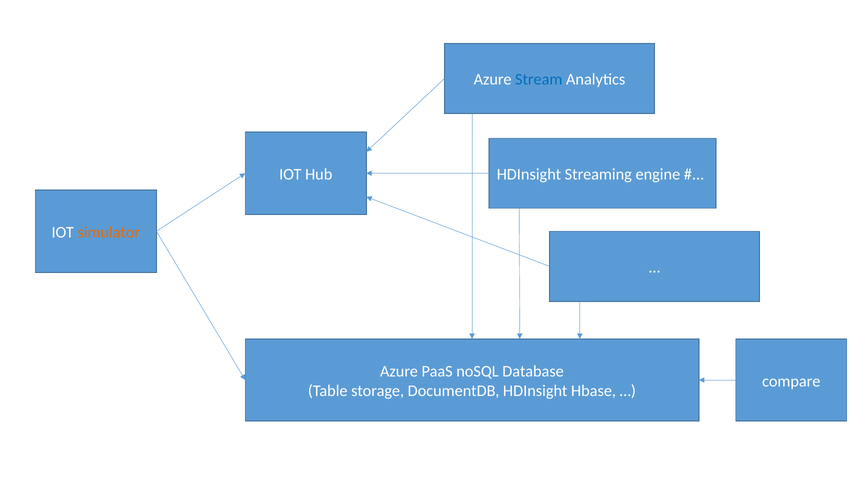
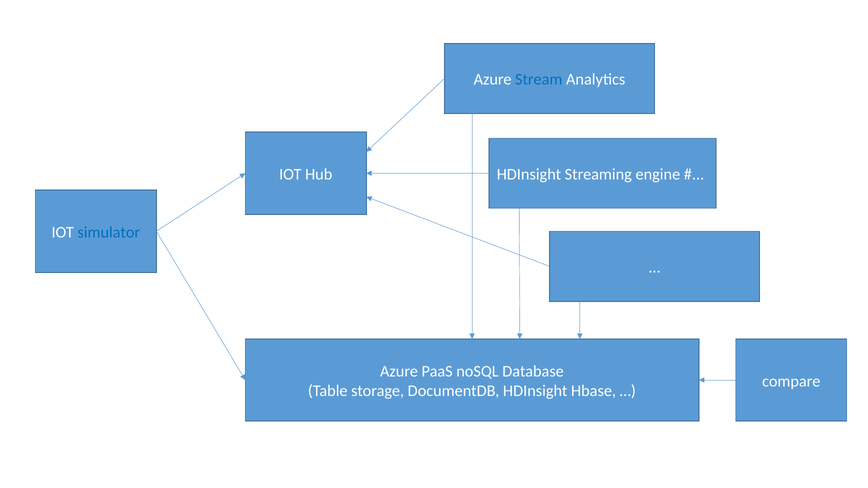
simulator colour: orange -> blue (109, 232)
